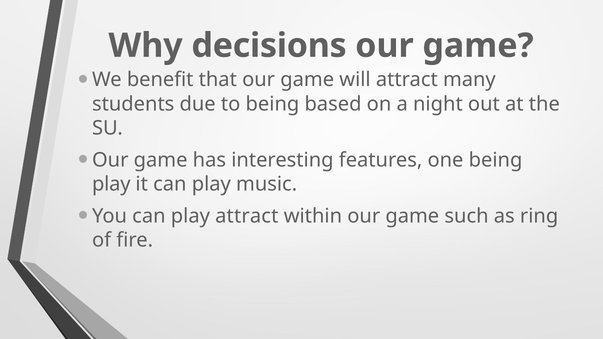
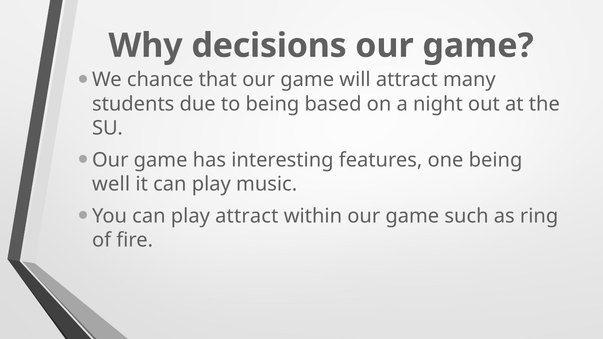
benefit: benefit -> chance (160, 80)
play: play -> well (111, 184)
